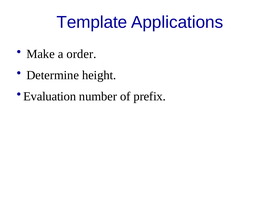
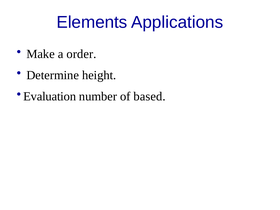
Template: Template -> Elements (92, 22)
prefix: prefix -> based (150, 96)
